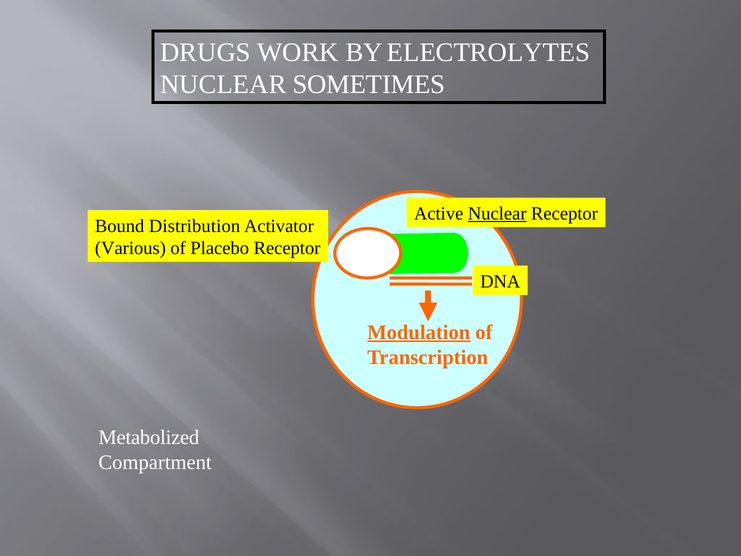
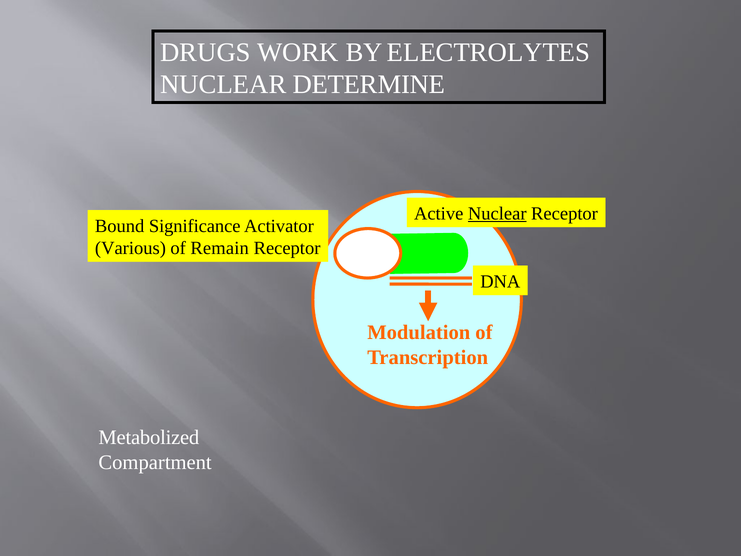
SOMETIMES: SOMETIMES -> DETERMINE (369, 84)
Distribution: Distribution -> Significance (195, 226)
Placebo: Placebo -> Remain (220, 248)
Modulation underline: present -> none (419, 332)
